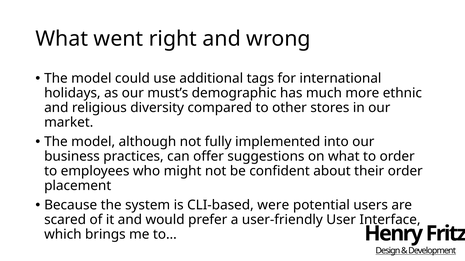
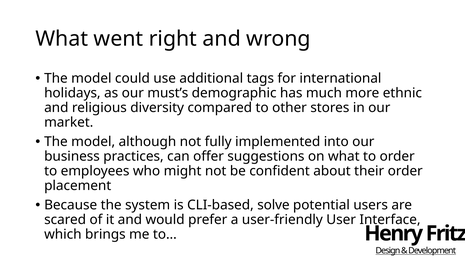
were: were -> solve (273, 206)
